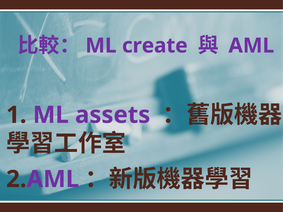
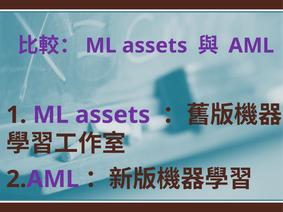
create: create -> assets (155, 46)
